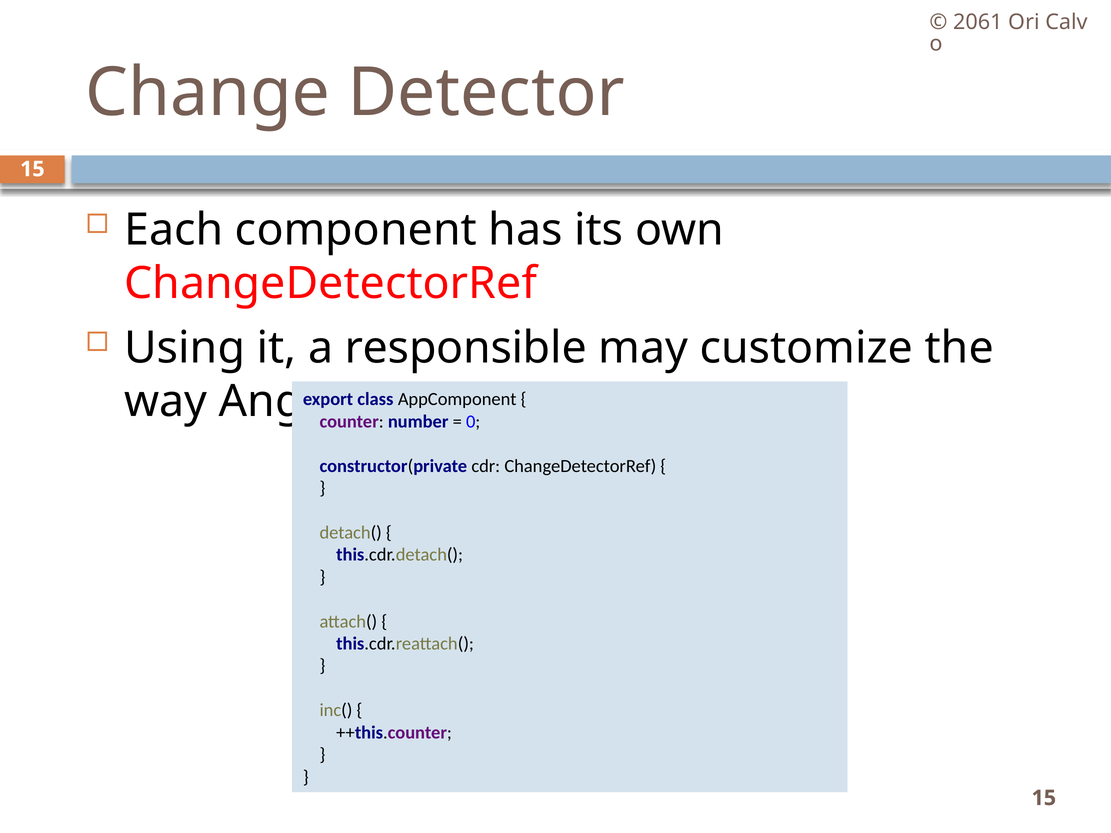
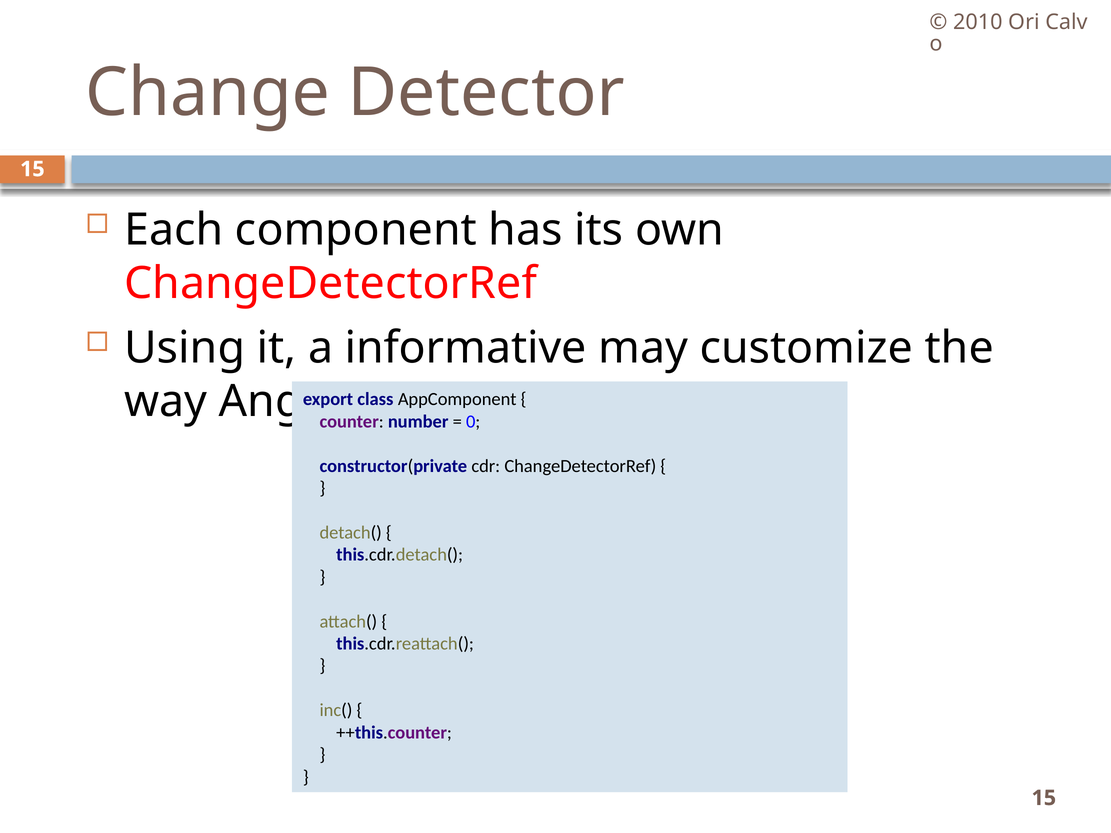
2061: 2061 -> 2010 (978, 22)
responsible: responsible -> informative (466, 348)
